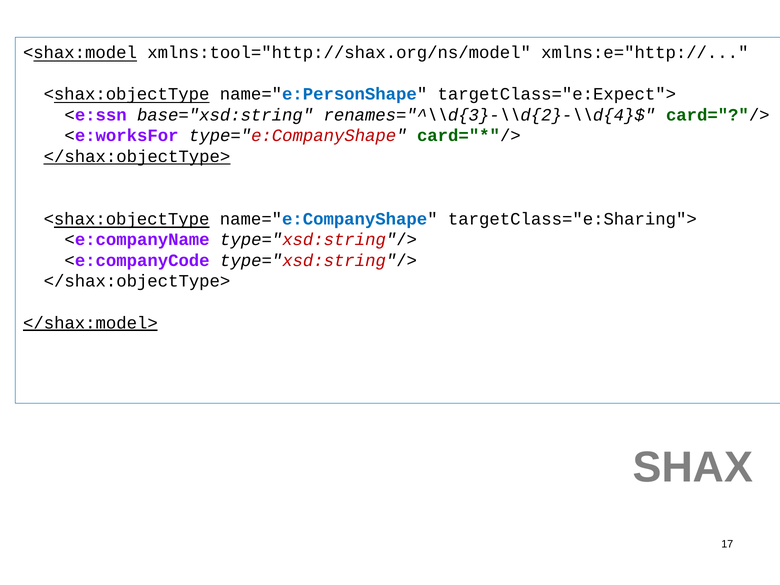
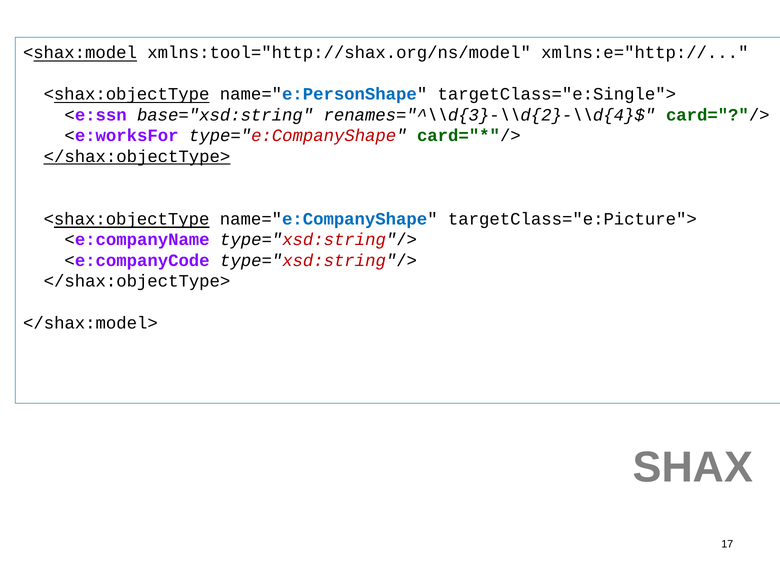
targetClass="e:Expect">: targetClass="e:Expect"> -> targetClass="e:Single"> (557, 94)
targetClass="e:Sharing">: targetClass="e:Sharing"> -> targetClass="e:Picture"> (572, 219)
</shax:model> underline: present -> none (90, 323)
